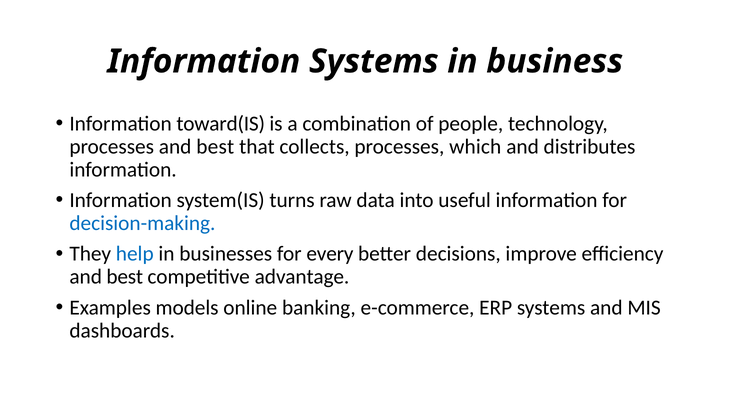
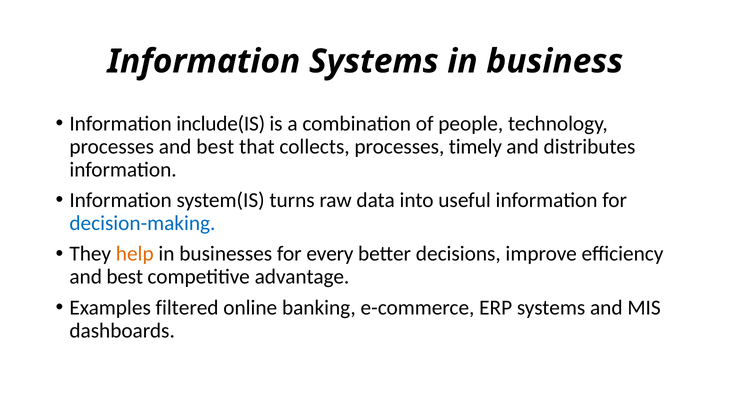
toward(IS: toward(IS -> include(IS (221, 124)
which: which -> timely (475, 147)
help colour: blue -> orange (135, 254)
models: models -> filtered (187, 308)
